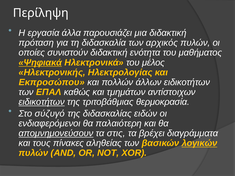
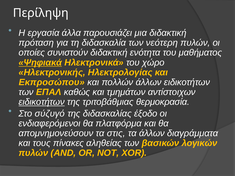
αρχικός: αρχικός -> νεότερη (162, 43)
μέλος: μέλος -> χώρο (153, 63)
ειδών: ειδών -> έξοδο (146, 114)
παλαιότερη: παλαιότερη -> πλατφόρμα (119, 124)
απομνημονεύσουν underline: present -> none (56, 133)
τα βρέχει: βρέχει -> άλλων (152, 133)
λογικών underline: present -> none (199, 143)
